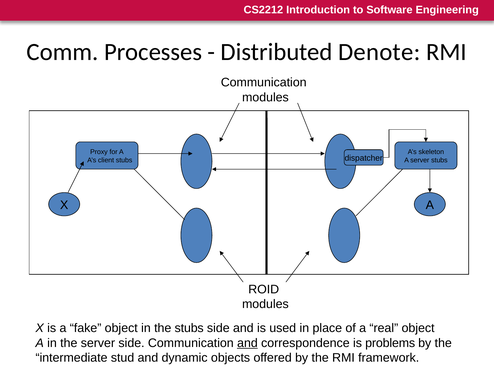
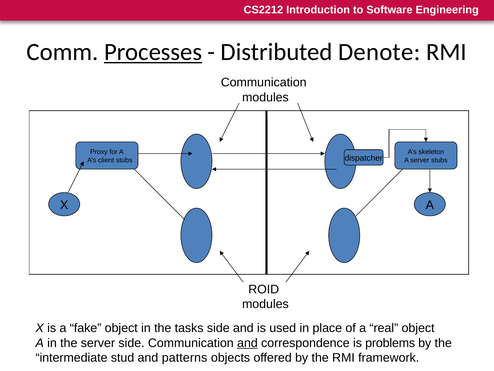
Processes underline: none -> present (153, 52)
the stubs: stubs -> tasks (189, 328)
dynamic: dynamic -> patterns (185, 357)
